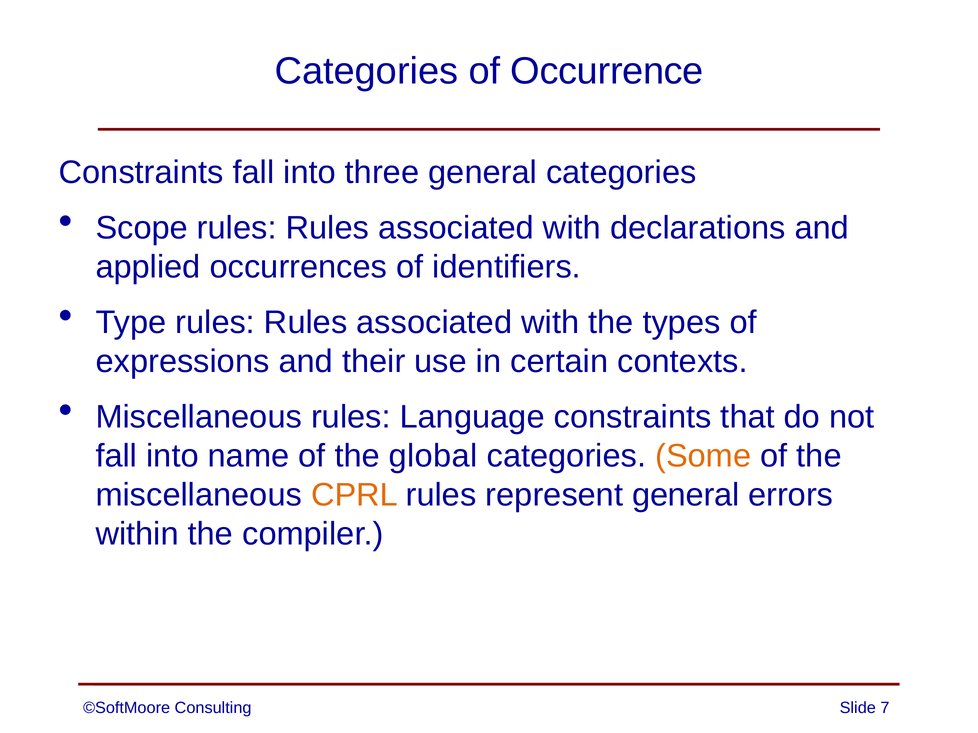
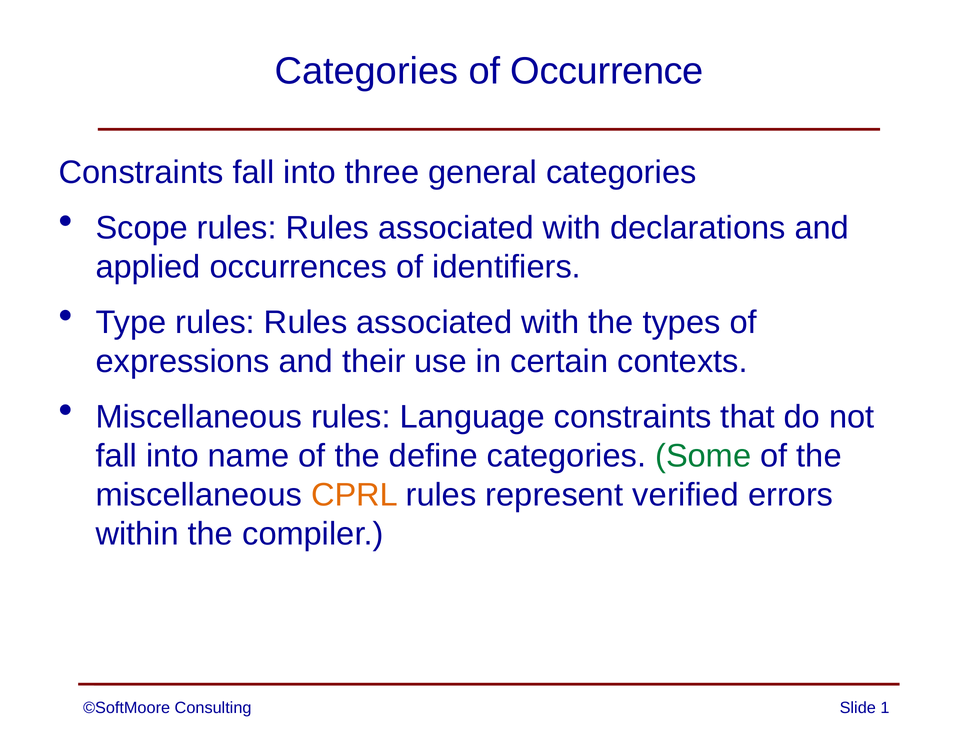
global: global -> define (433, 456)
Some colour: orange -> green (703, 456)
represent general: general -> verified (686, 495)
7: 7 -> 1 (885, 709)
